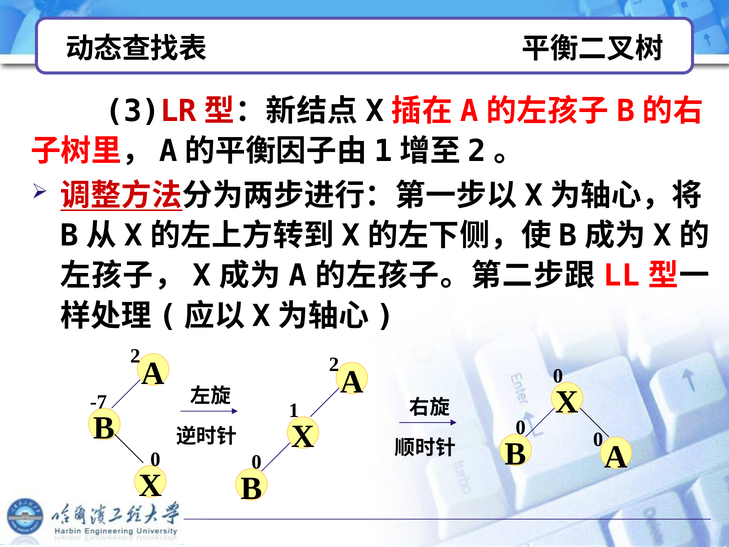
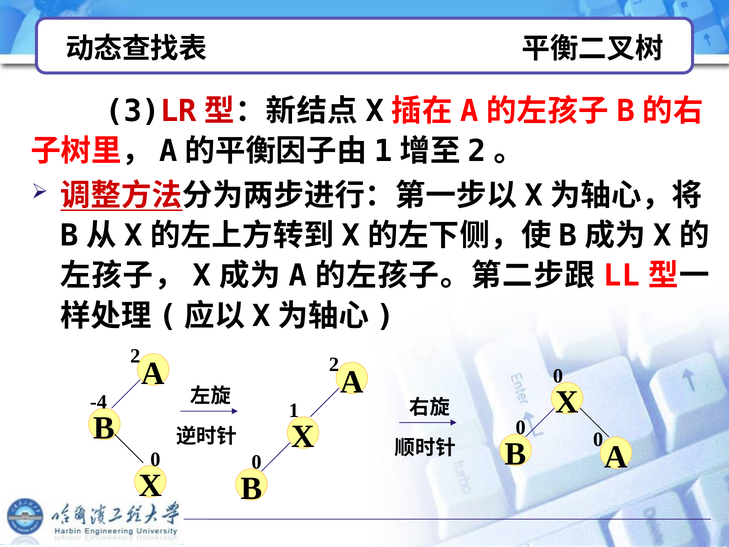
-7: -7 -> -4 (98, 402)
